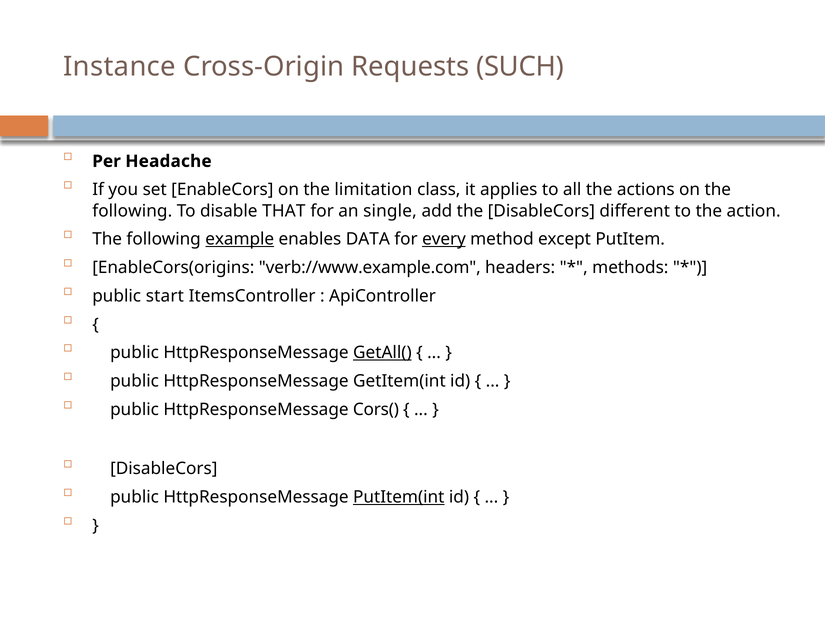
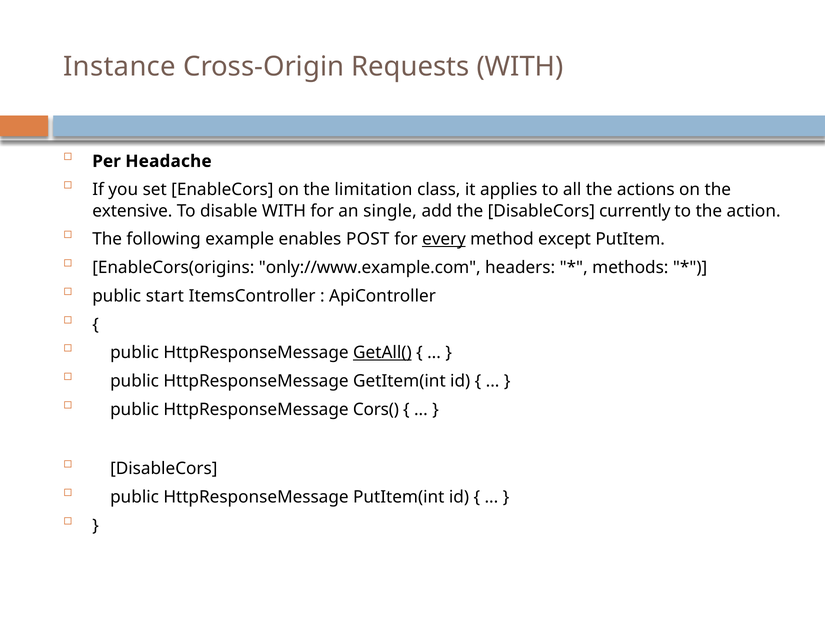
Requests SUCH: SUCH -> WITH (520, 67)
following: following -> extensive (132, 211)
disable THAT: THAT -> WITH (284, 211)
different: different -> currently (635, 211)
example underline: present -> none (240, 239)
DATA: DATA -> POST (368, 239)
verb://www.example.com: verb://www.example.com -> only://www.example.com (370, 268)
PutItem(int underline: present -> none (399, 497)
